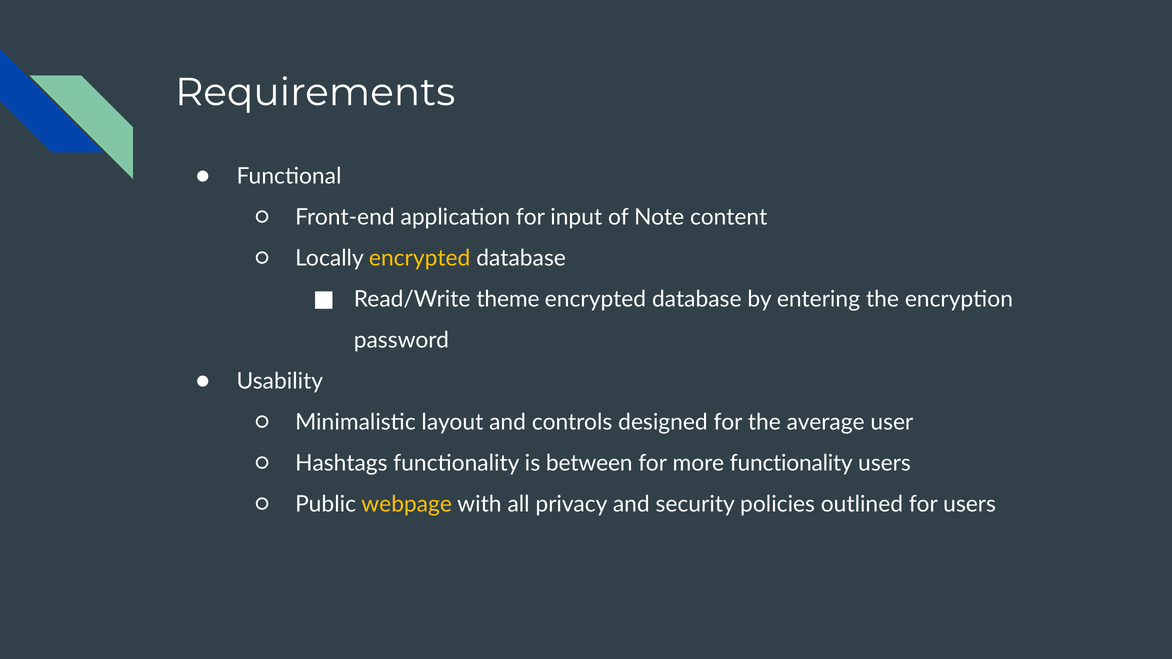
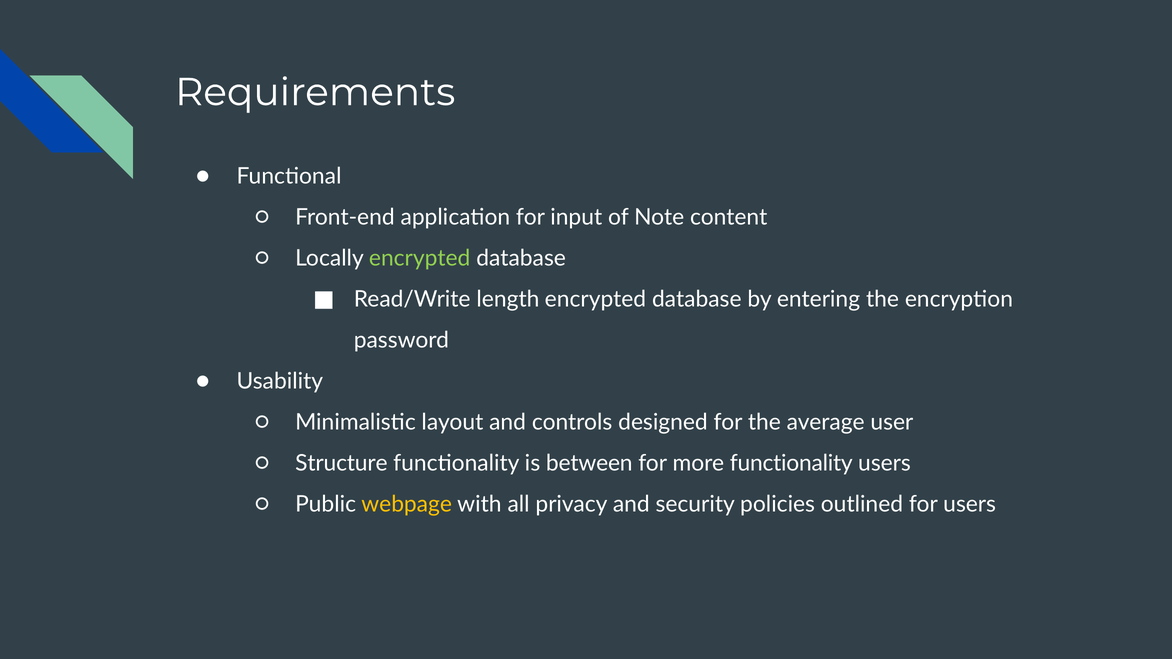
encrypted colour: yellow -> light green (420, 258)
theme: theme -> length (508, 299)
Hashtags: Hashtags -> Structure (341, 463)
